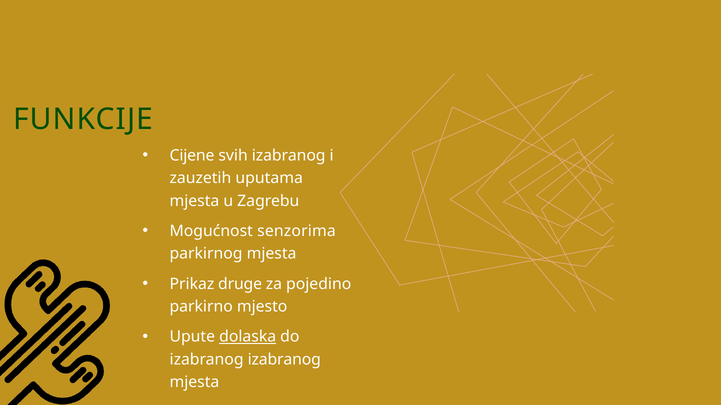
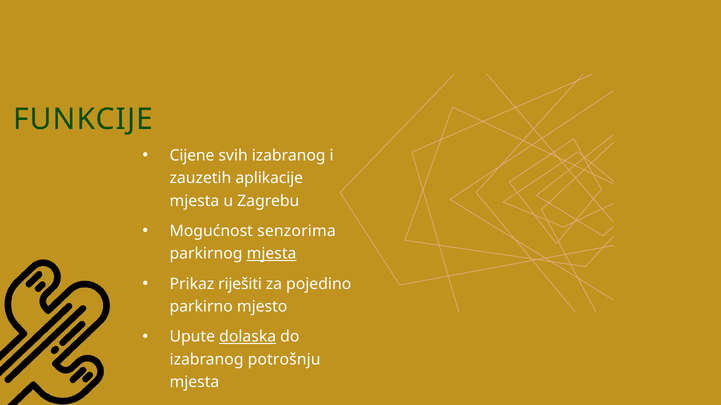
uputama: uputama -> aplikacije (269, 178)
mjesta underline: none -> present (272, 254)
druge: druge -> riješiti (240, 284)
izabranog izabranog: izabranog -> potrošnju (284, 360)
